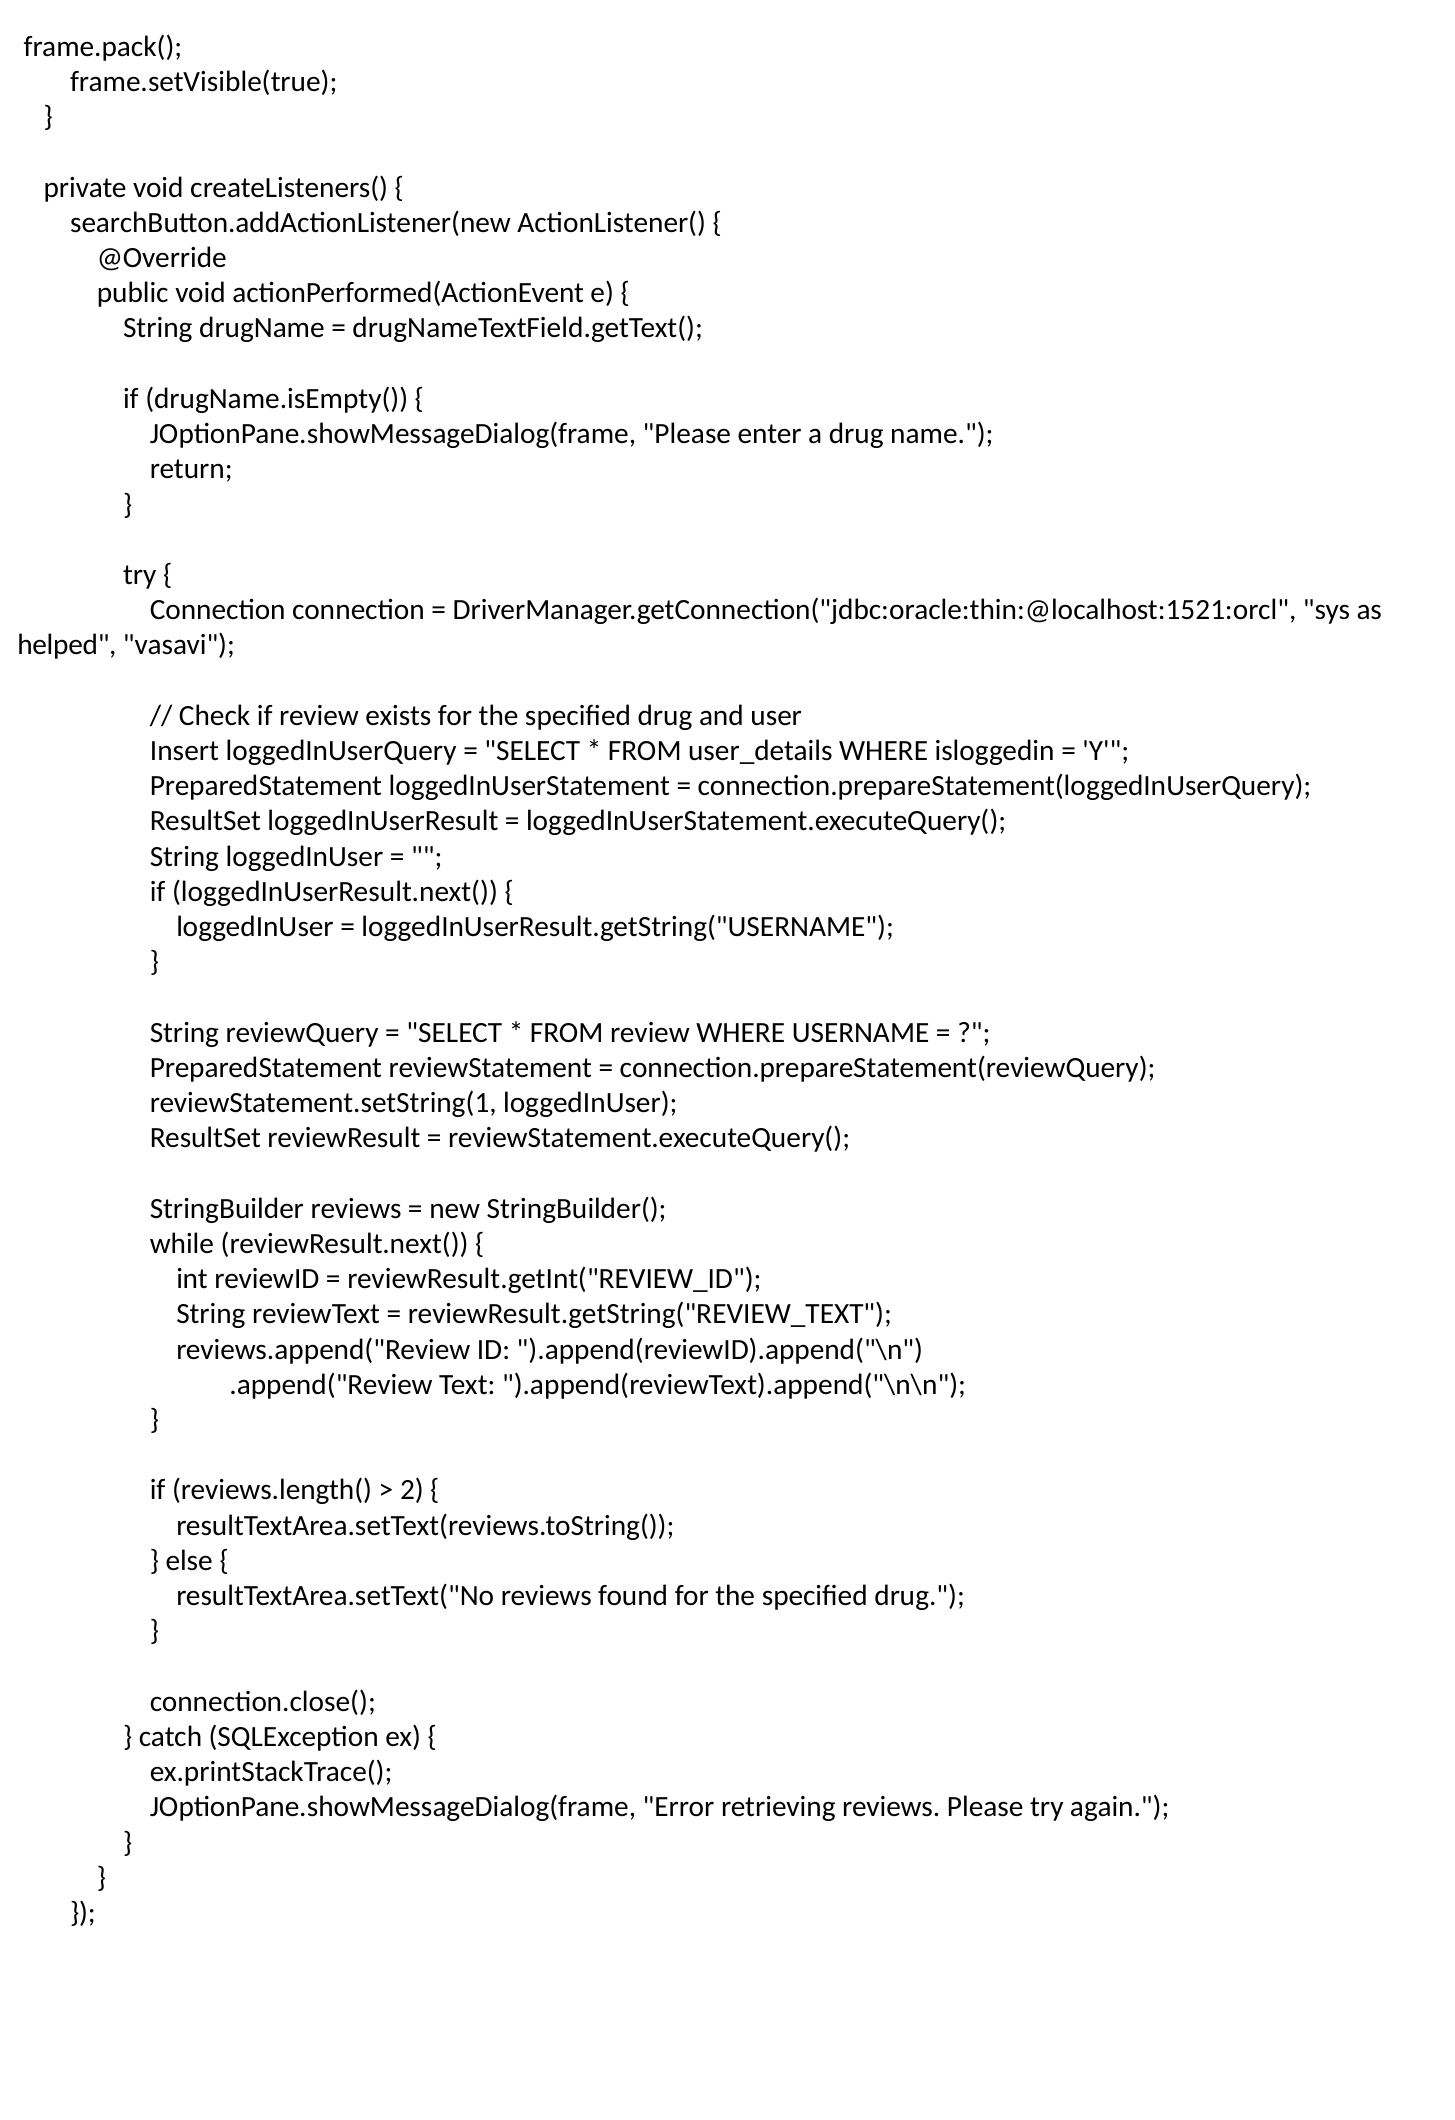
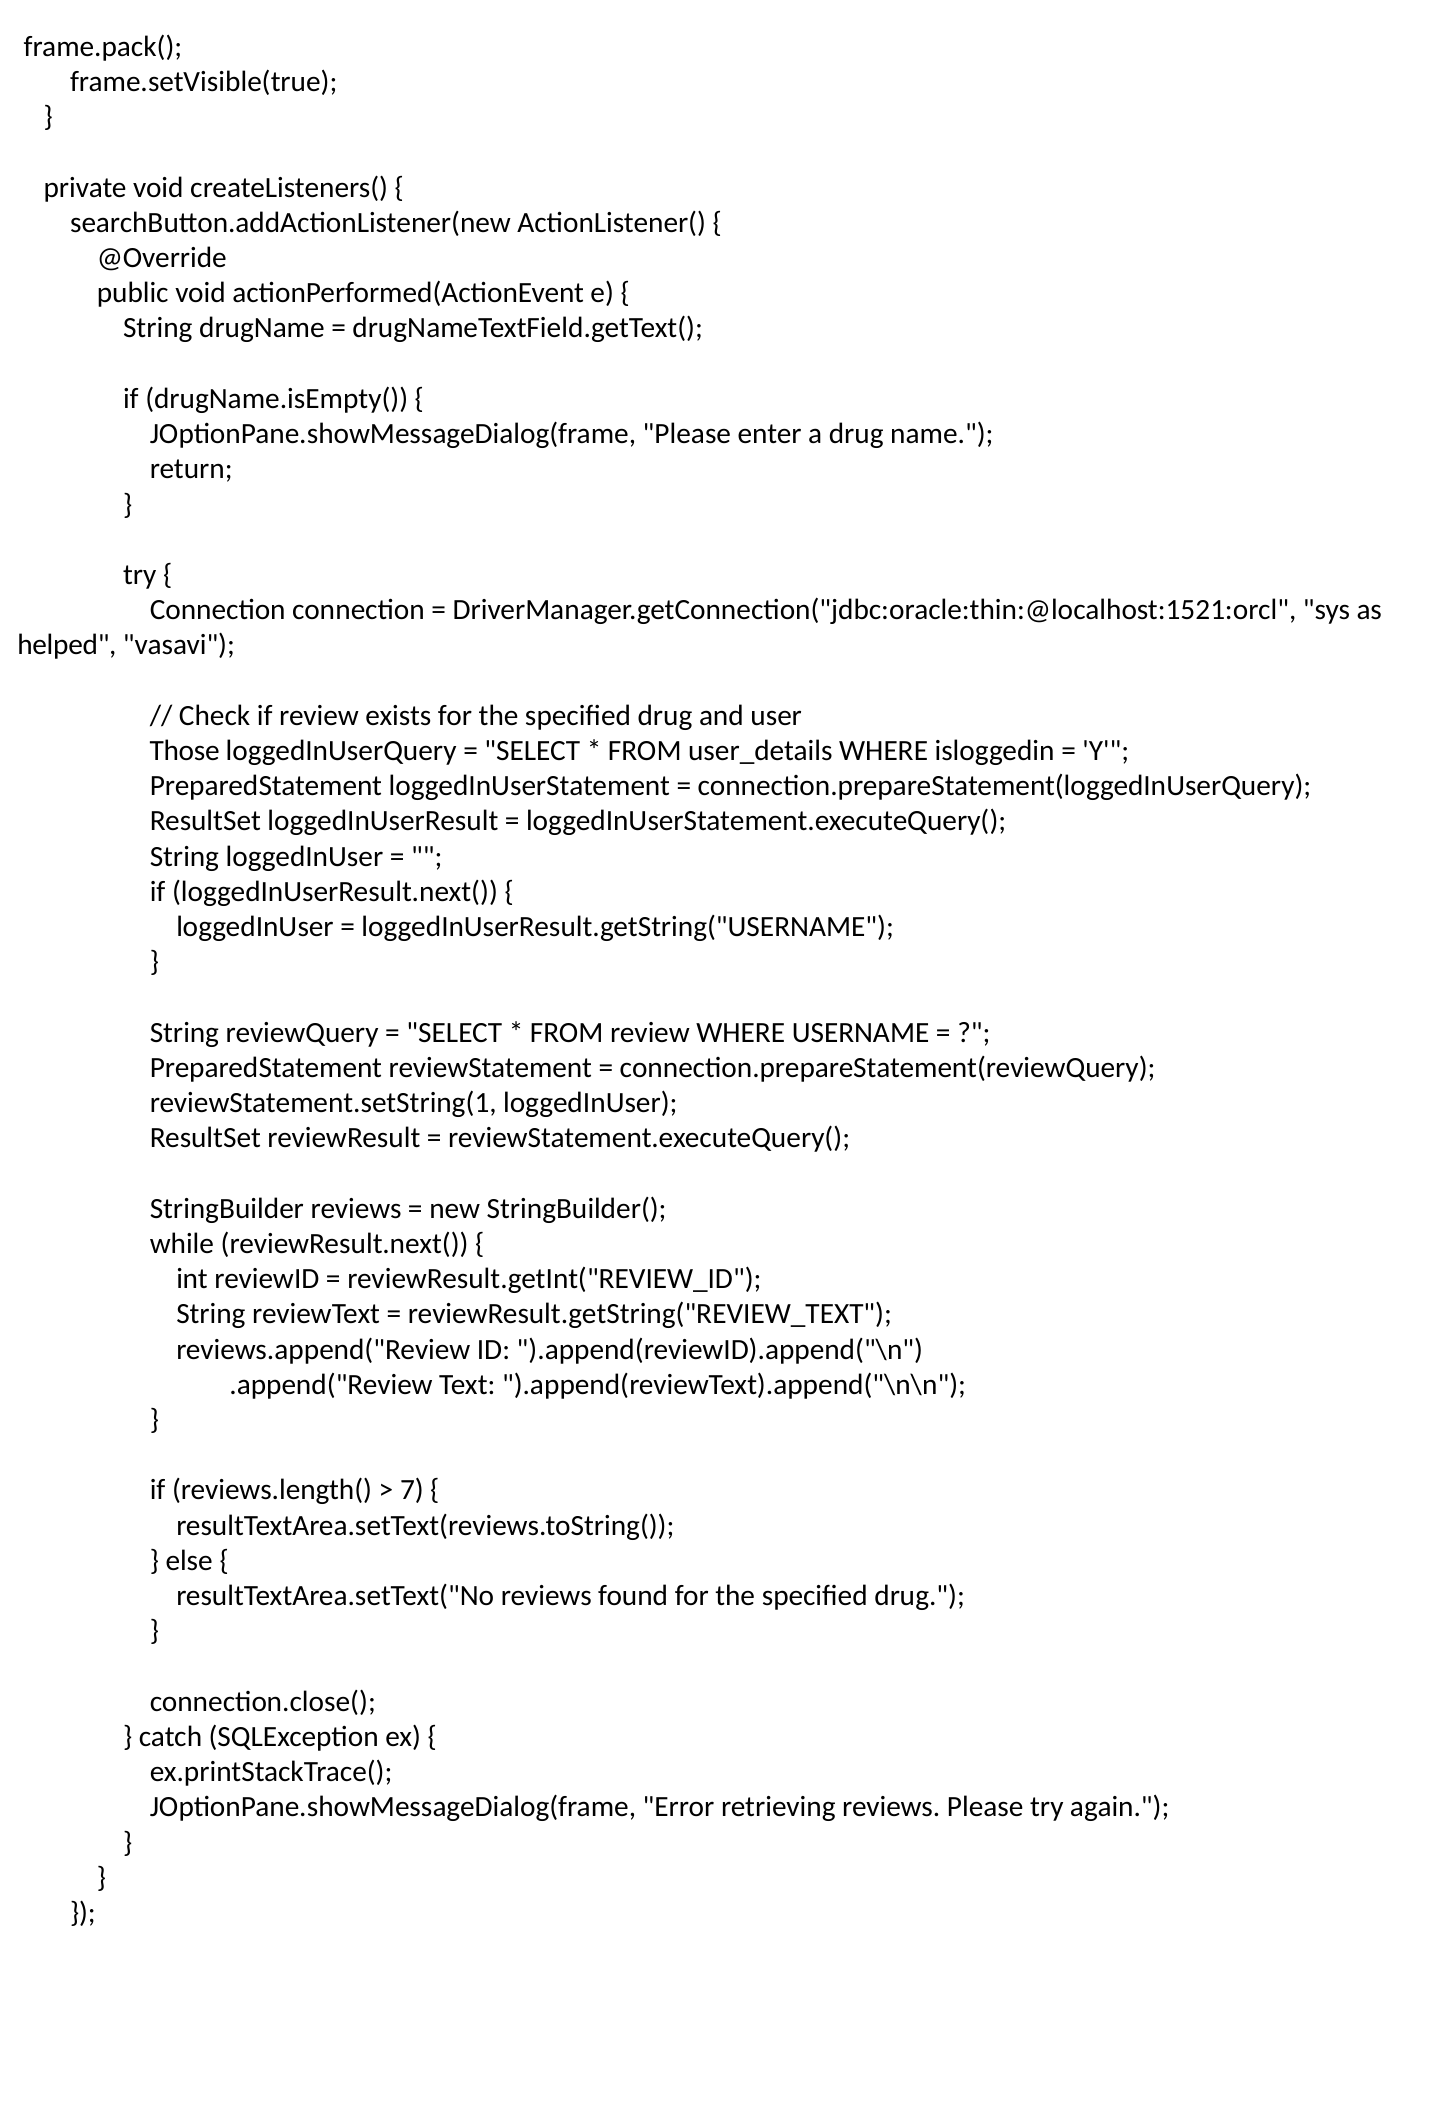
Insert: Insert -> Those (185, 751)
2: 2 -> 7 (412, 1490)
